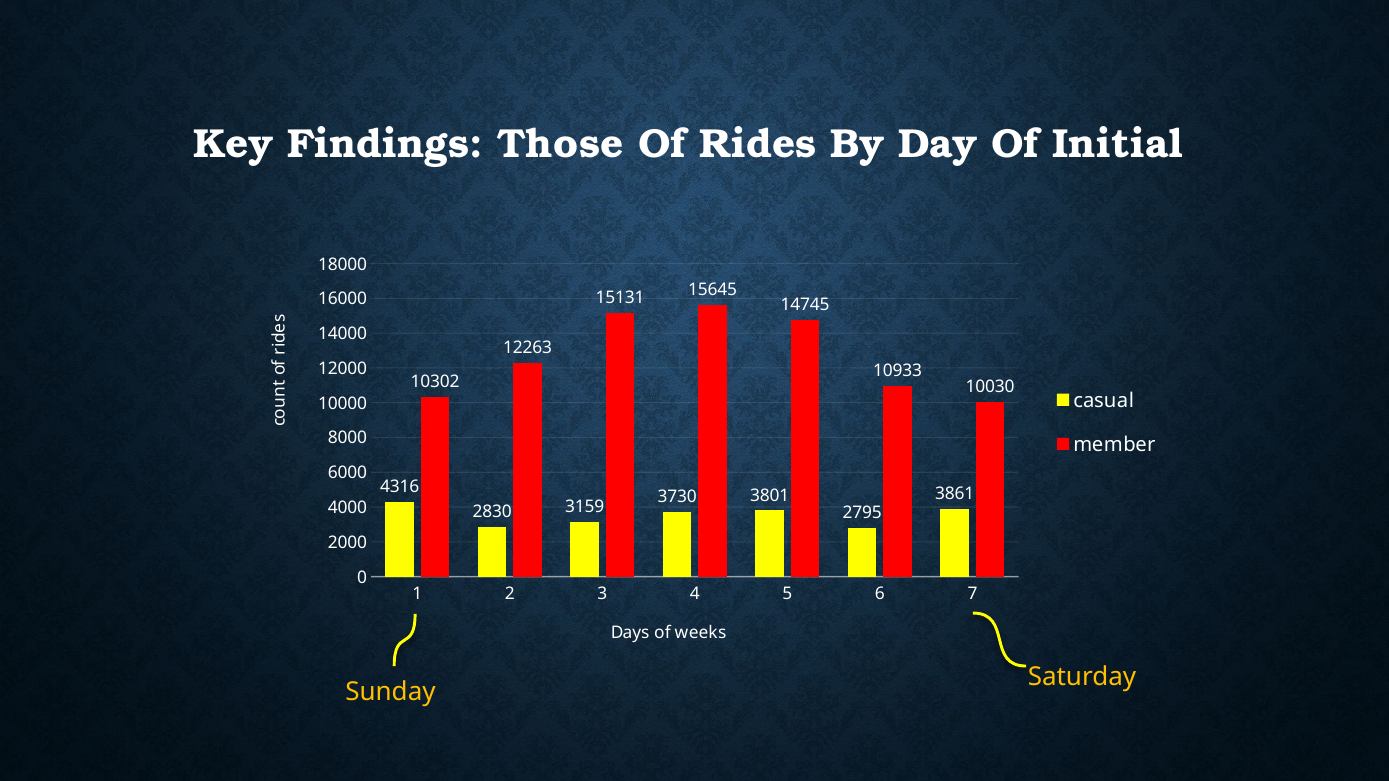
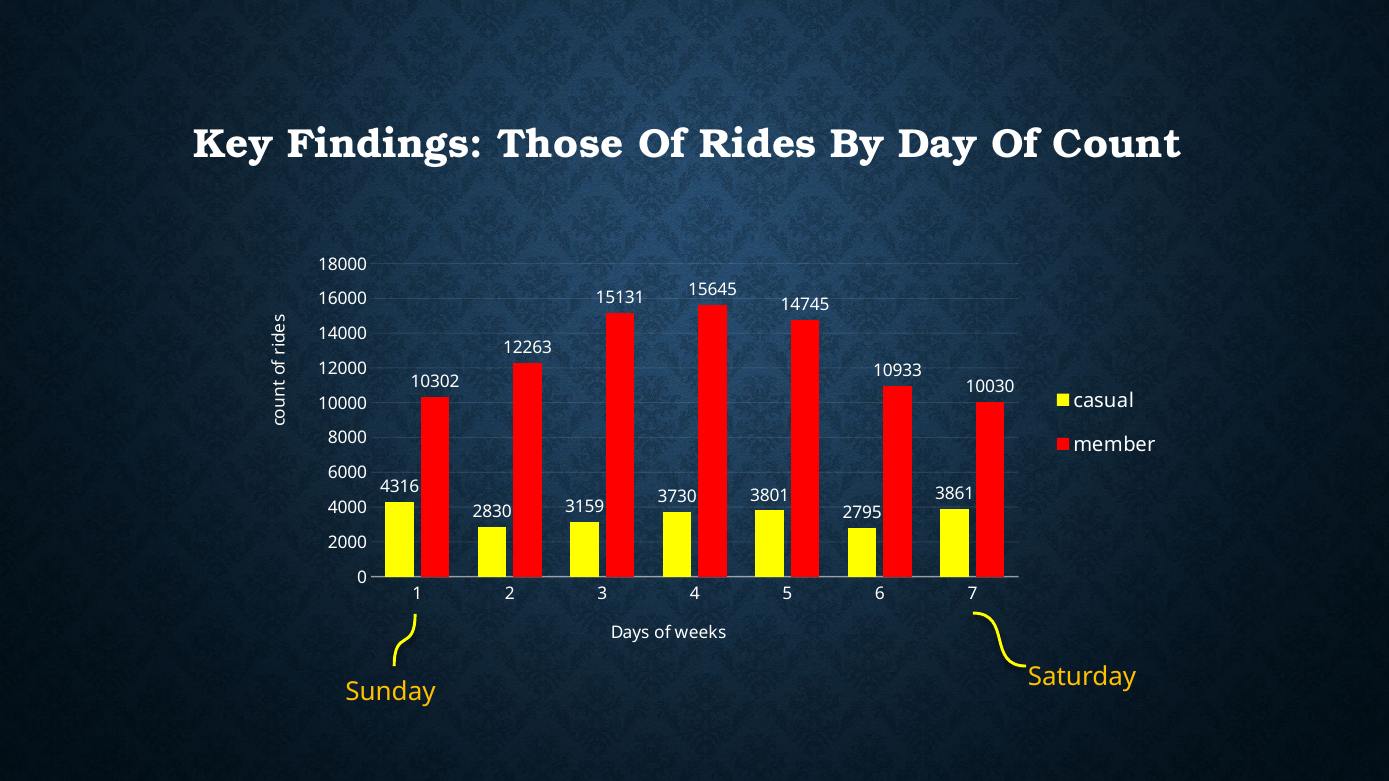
Initial: Initial -> Count (1118, 144)
